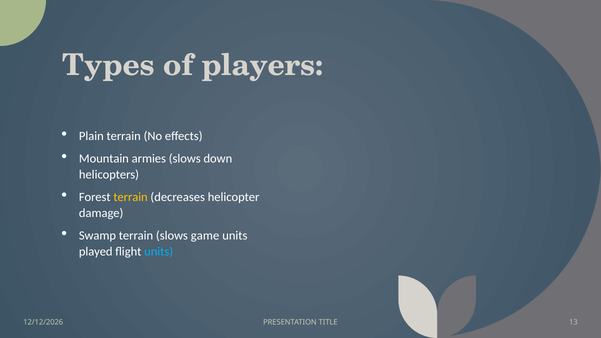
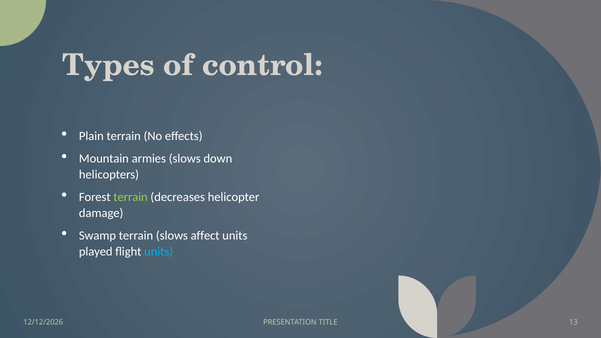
players: players -> control (262, 65)
terrain colour: yellow -> light green (131, 197)
game: game -> affect (205, 236)
